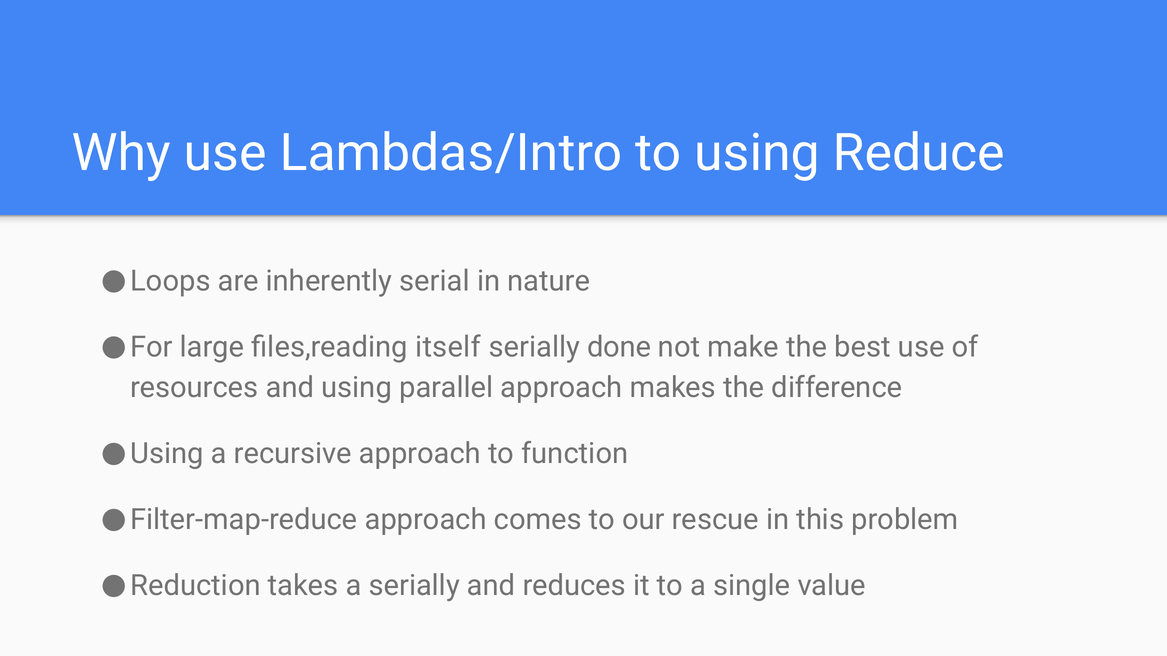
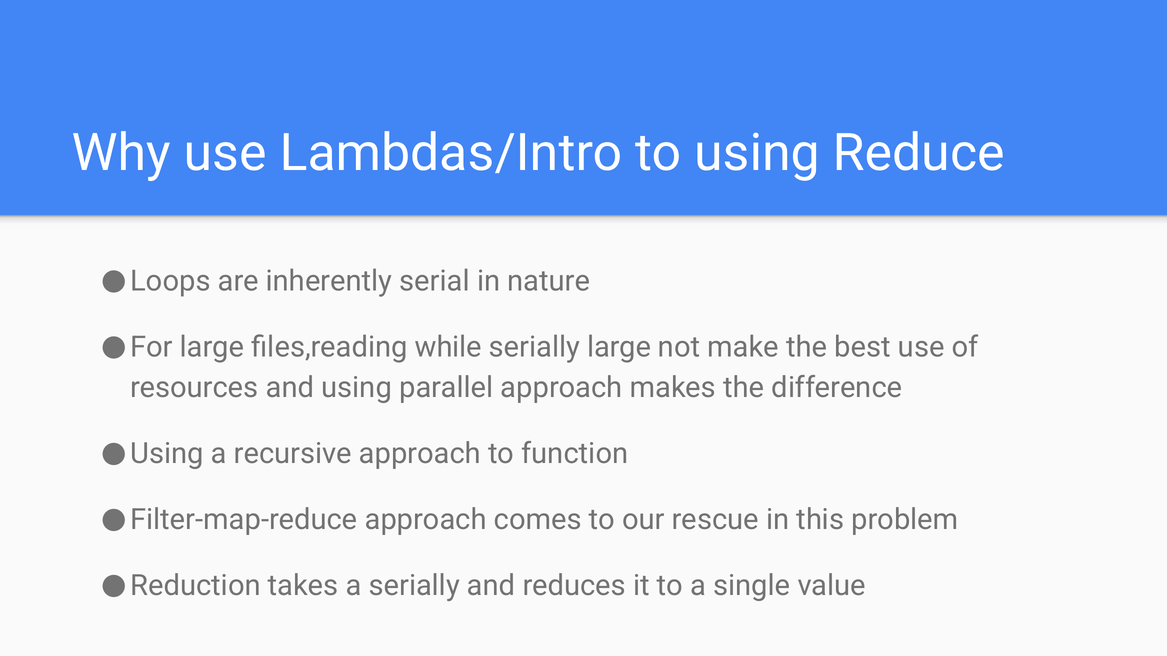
itself: itself -> while (448, 348)
serially done: done -> large (619, 348)
